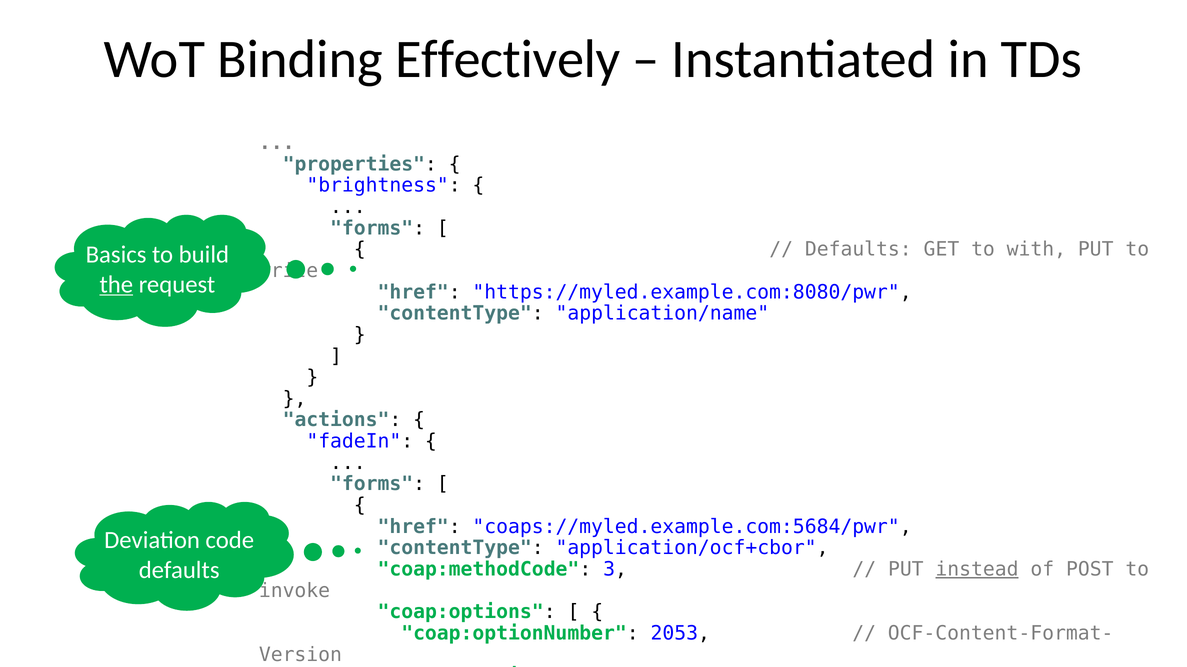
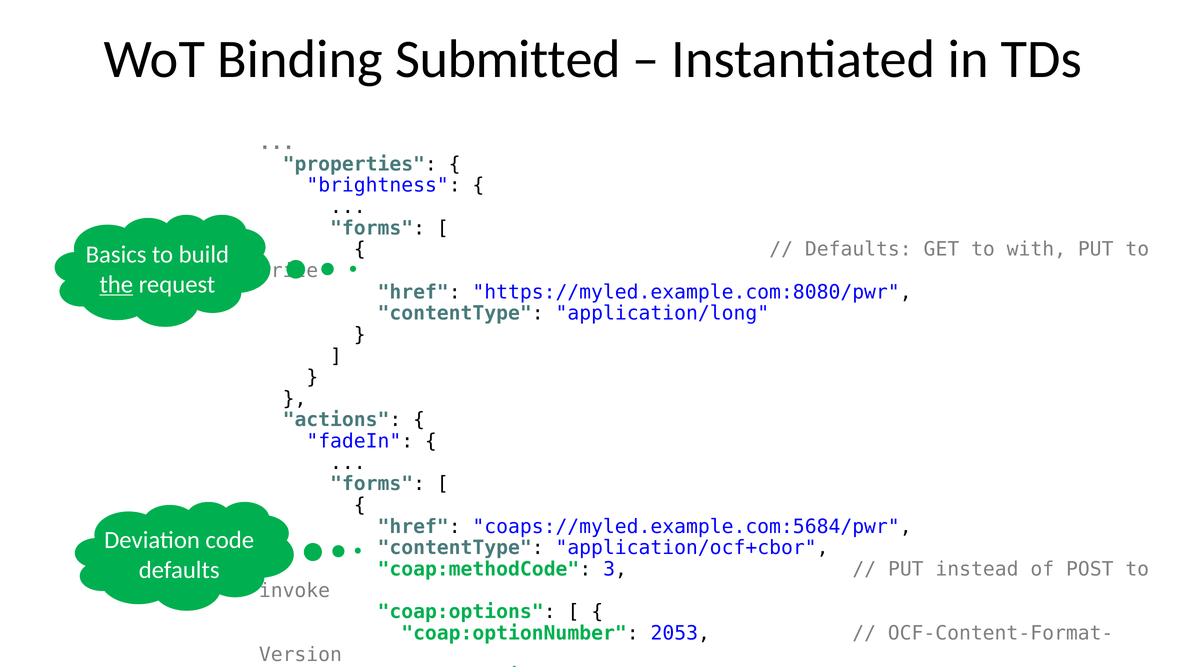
Effectively: Effectively -> Submitted (508, 59)
application/name: application/name -> application/long (662, 314)
instead underline: present -> none (977, 570)
